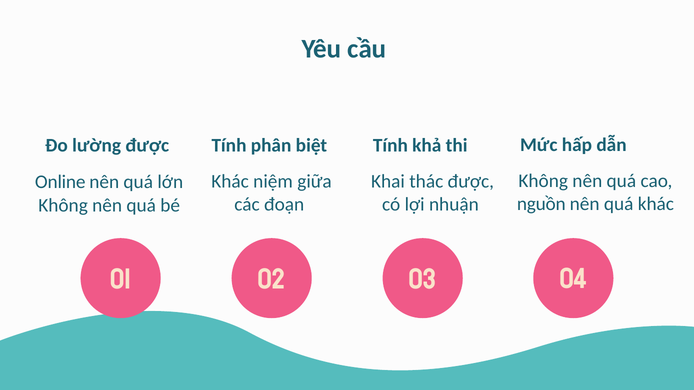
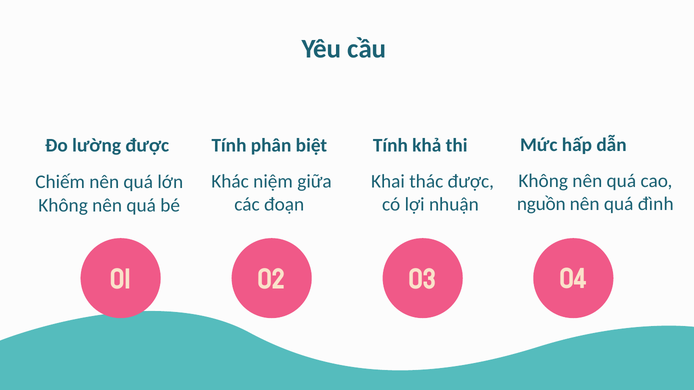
Online: Online -> Chiếm (60, 182)
quá khác: khác -> đình (656, 204)
